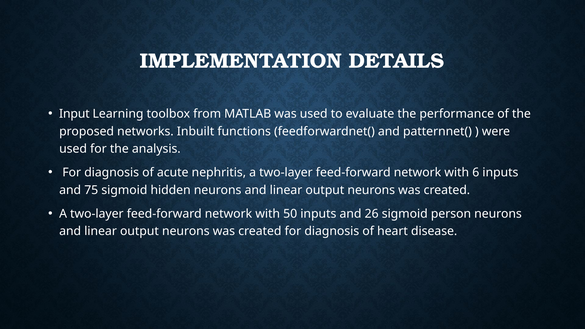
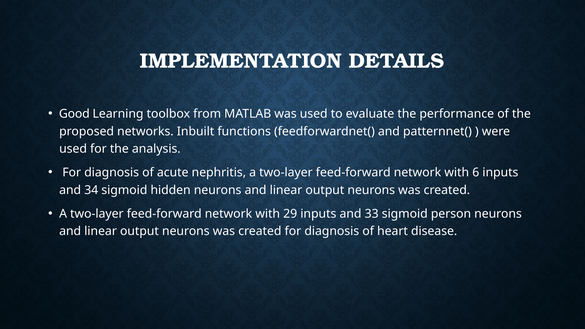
Input: Input -> Good (74, 114)
75: 75 -> 34 (91, 190)
50: 50 -> 29 (290, 214)
26: 26 -> 33 (372, 214)
